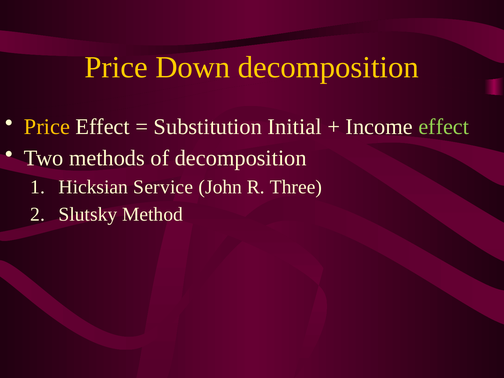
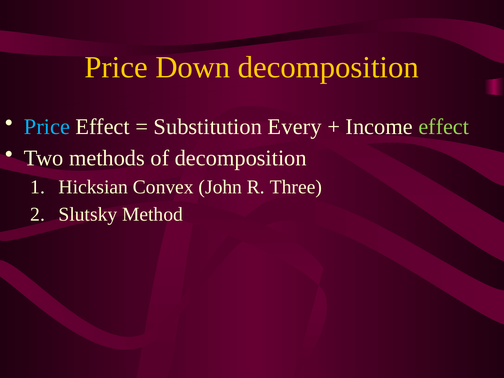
Price colour: yellow -> light blue (47, 127)
Initial: Initial -> Every (295, 127)
Service: Service -> Convex (163, 187)
